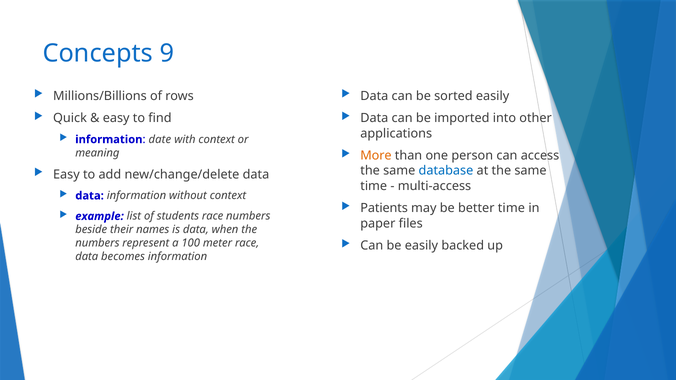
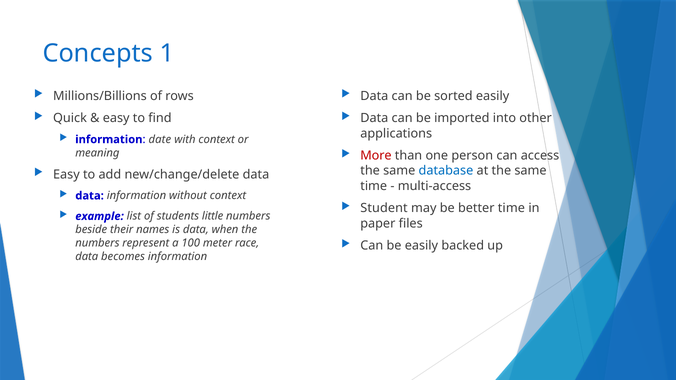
9: 9 -> 1 (167, 53)
More colour: orange -> red (376, 156)
Patients: Patients -> Student (384, 208)
students race: race -> little (213, 216)
